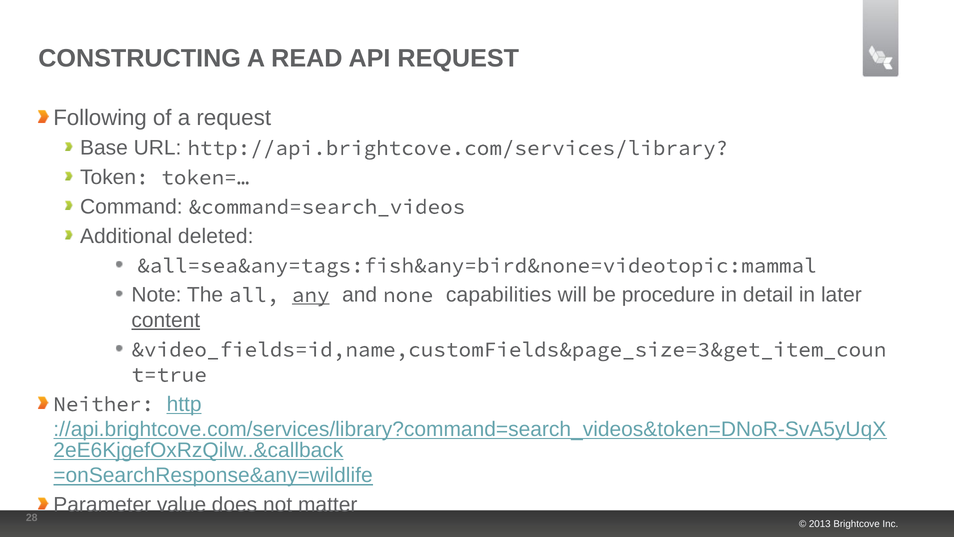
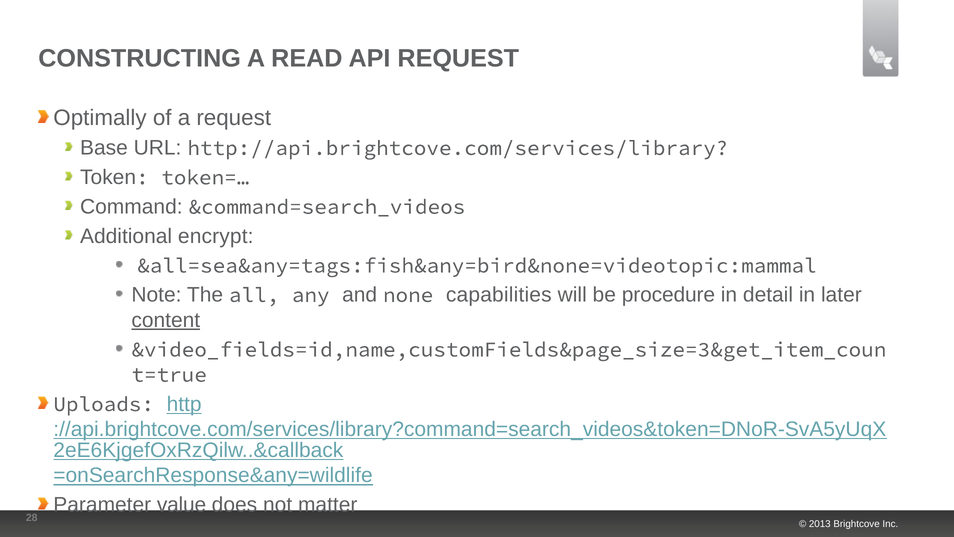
Following: Following -> Optimally (100, 118)
deleted: deleted -> encrypt (216, 236)
any underline: present -> none (311, 295)
Neither: Neither -> Uploads (104, 404)
